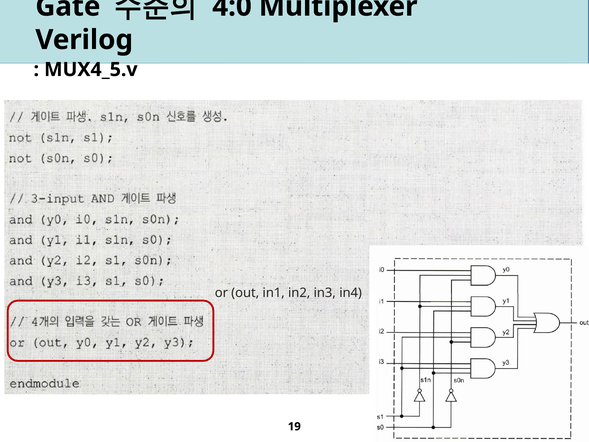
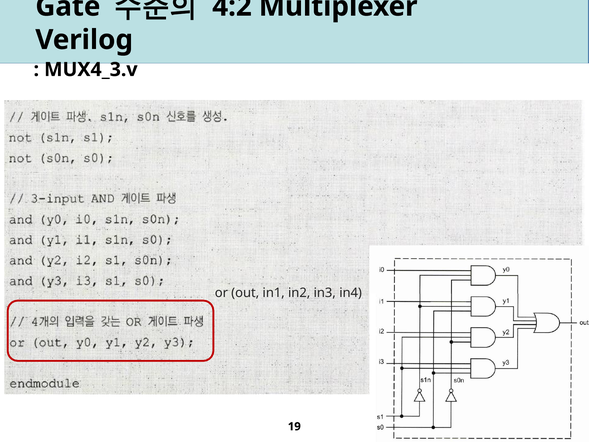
4:0: 4:0 -> 4:2 (232, 6)
MUX4_5.v: MUX4_5.v -> MUX4_3.v (91, 70)
